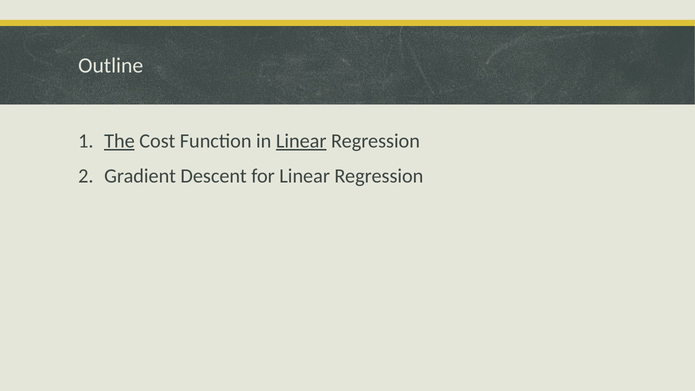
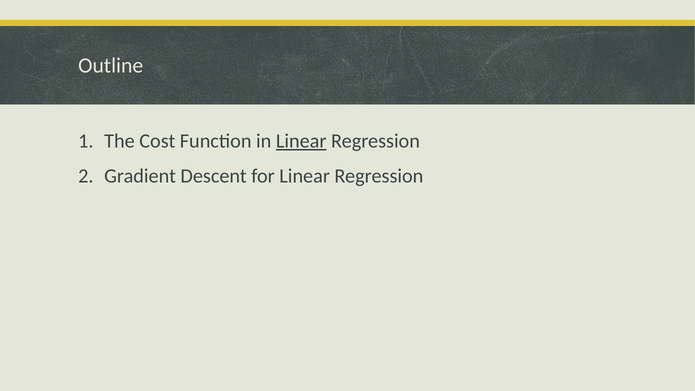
The underline: present -> none (120, 141)
